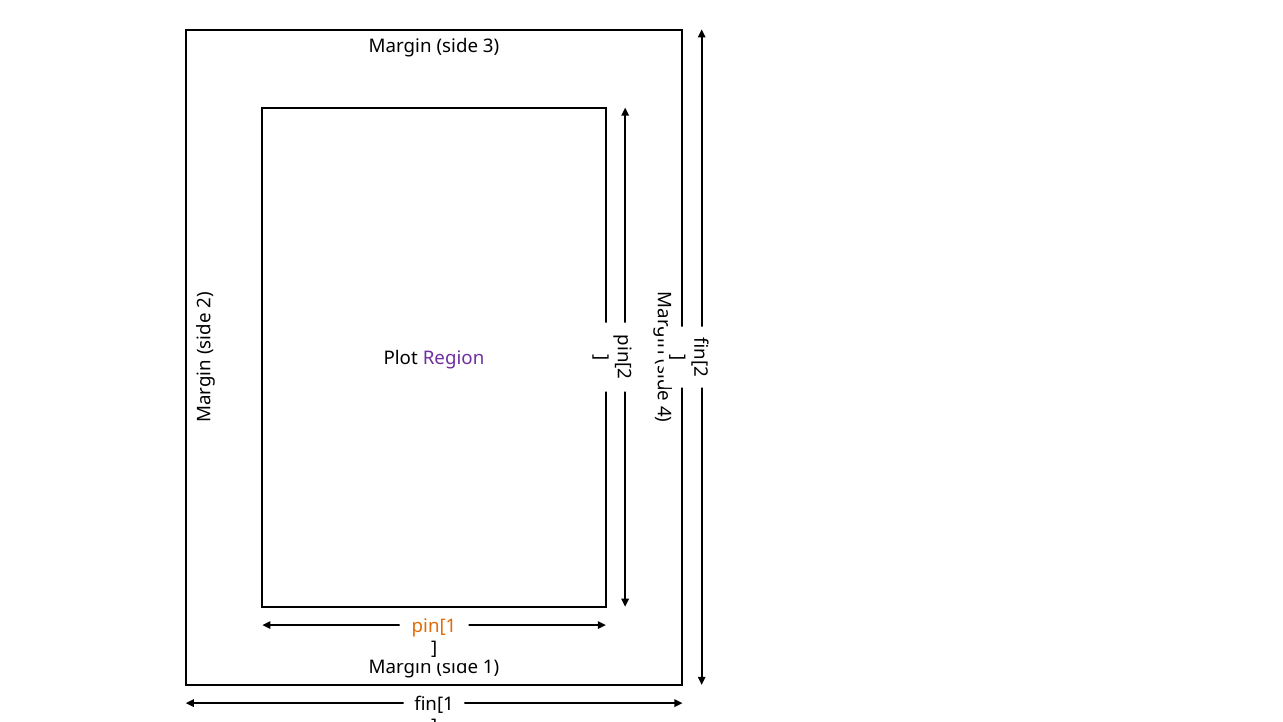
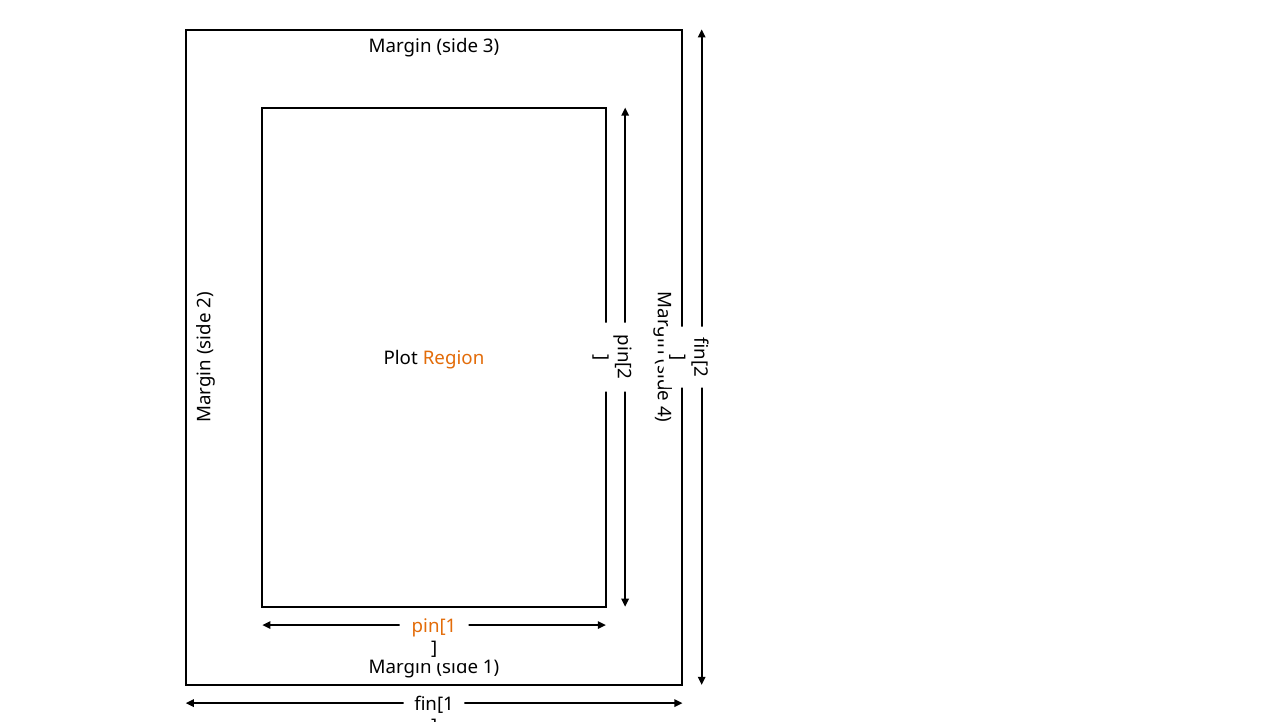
Region colour: purple -> orange (454, 358)
